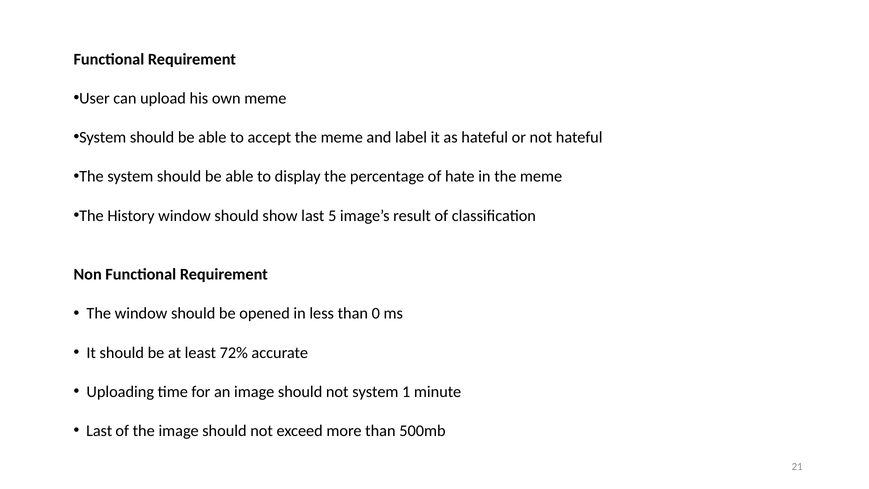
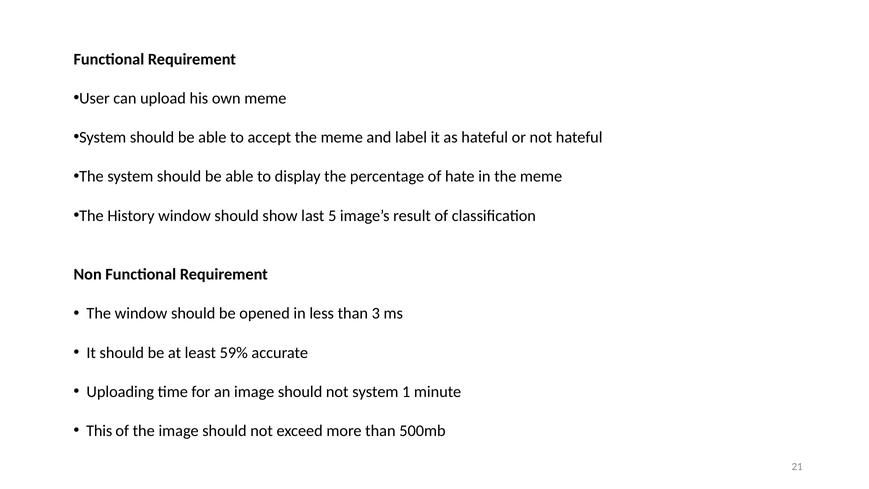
0: 0 -> 3 (376, 313)
72%: 72% -> 59% (234, 352)
Last: Last -> This (99, 431)
